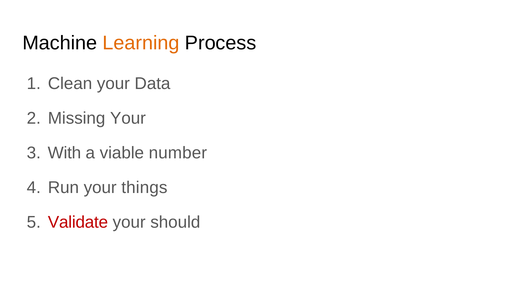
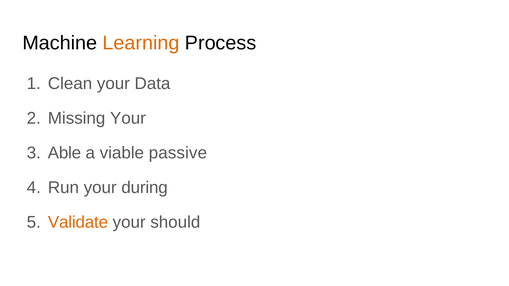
With: With -> Able (64, 153)
number: number -> passive (178, 153)
things: things -> during (145, 188)
Validate colour: red -> orange (78, 222)
